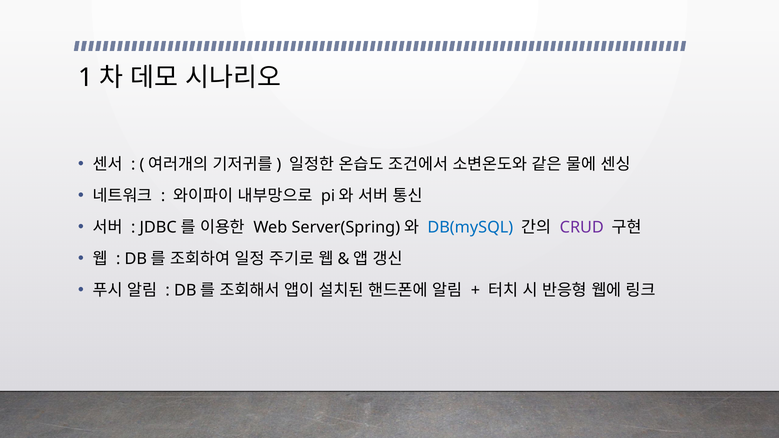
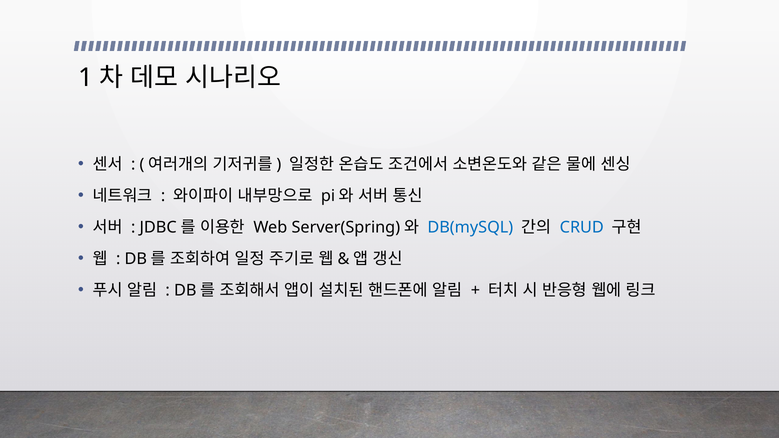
CRUD colour: purple -> blue (582, 228)
